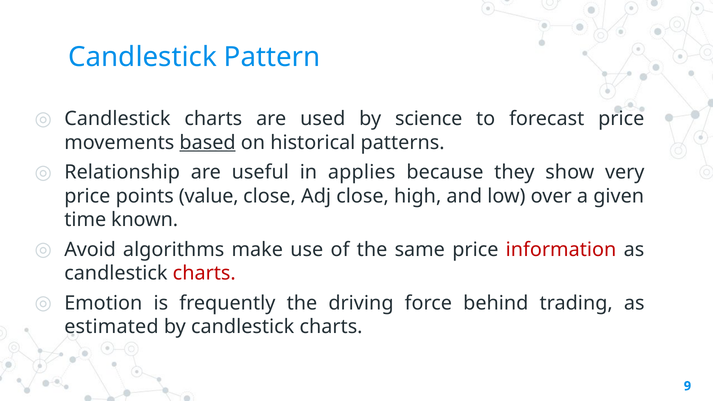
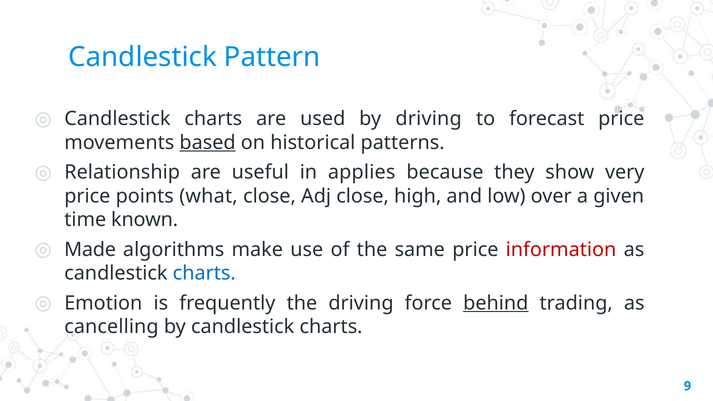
by science: science -> driving (429, 119)
value: value -> what (209, 196)
Avoid: Avoid -> Made (90, 250)
charts colour: red -> blue (204, 273)
behind underline: none -> present (496, 303)
estimated: estimated -> cancelling (111, 327)
